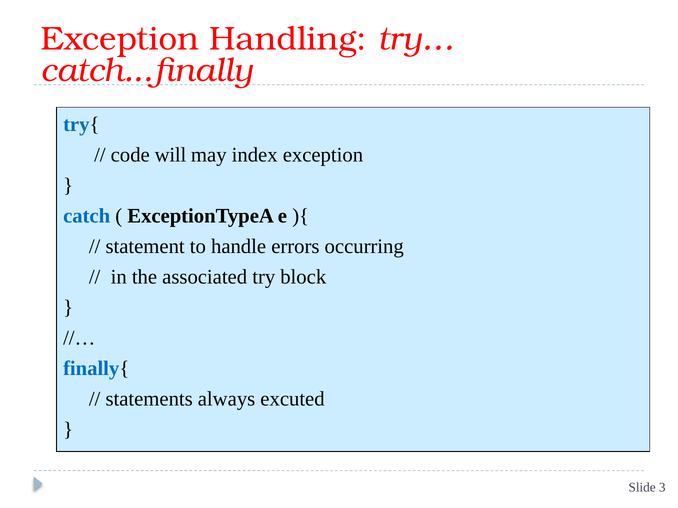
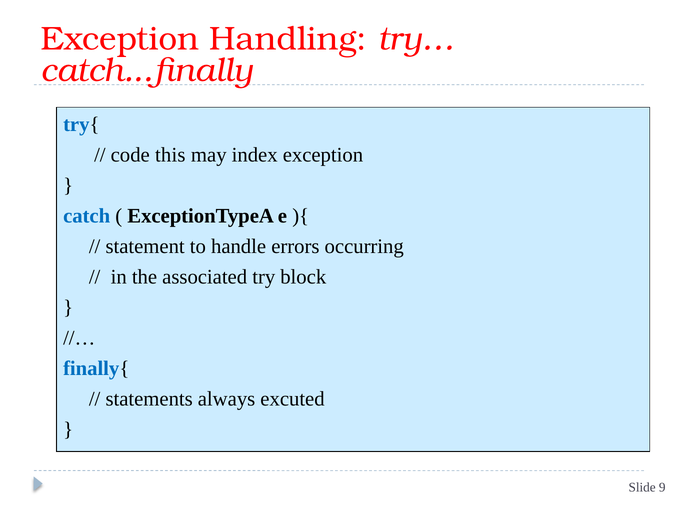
will: will -> this (170, 155)
3: 3 -> 9 (662, 488)
